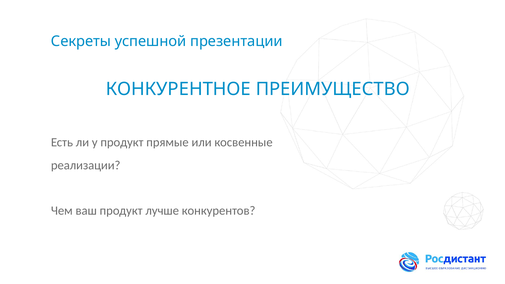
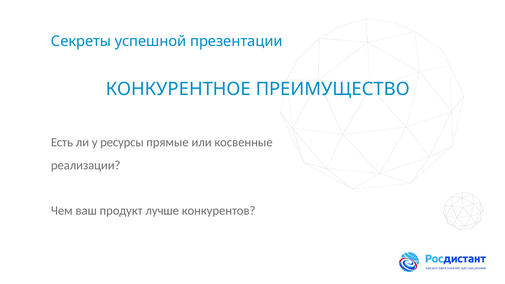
у продукт: продукт -> ресурсы (122, 143)
